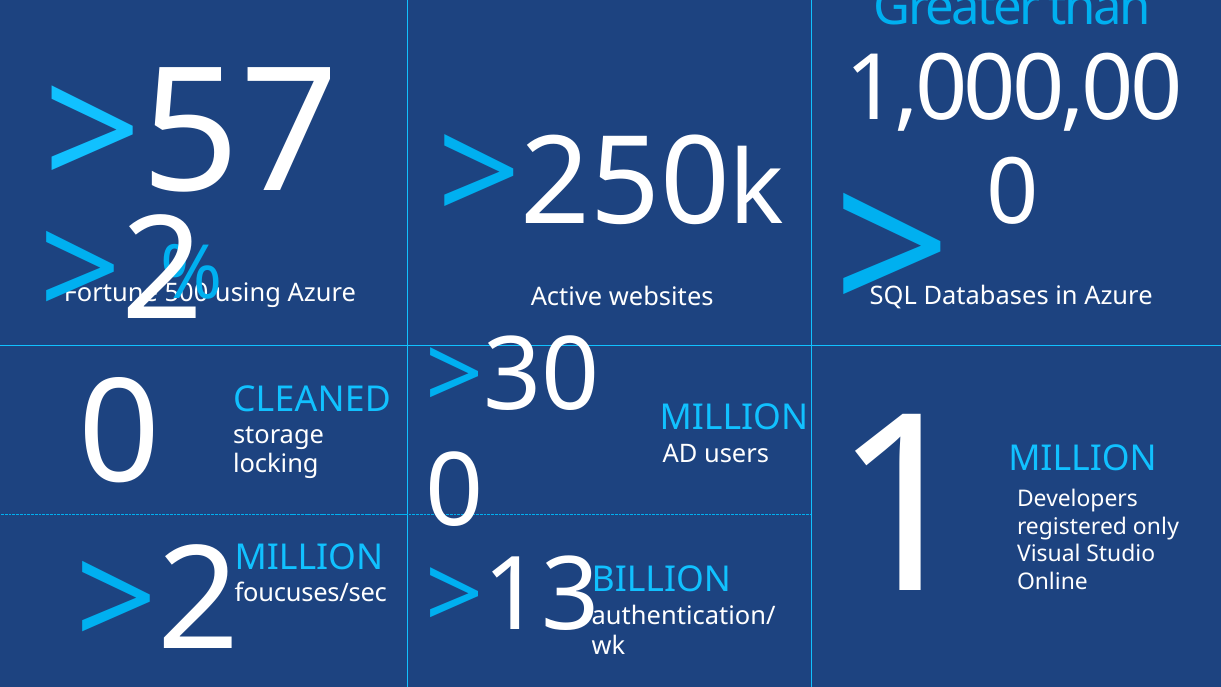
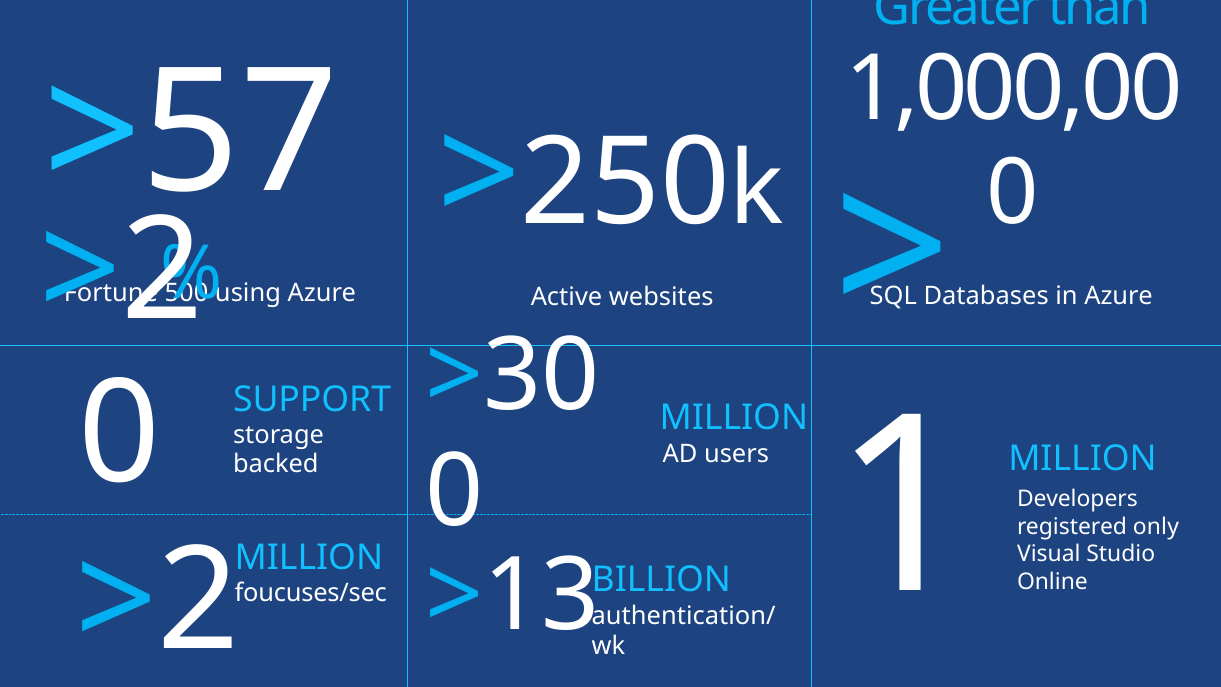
CLEANED: CLEANED -> SUPPORT (312, 400)
locking: locking -> backed (276, 464)
